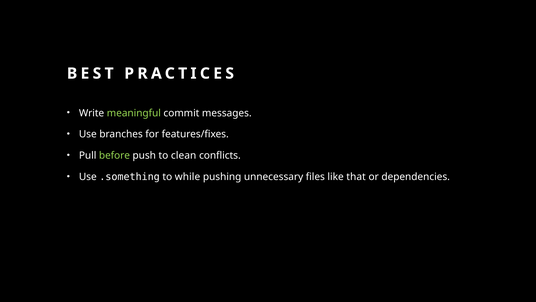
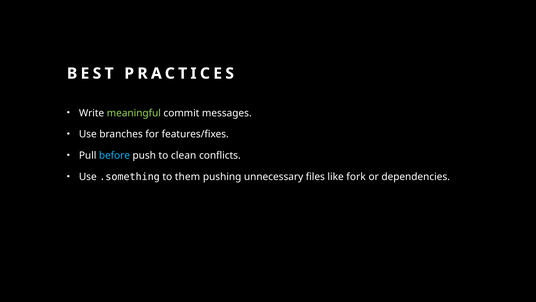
before colour: light green -> light blue (114, 155)
while: while -> them (187, 177)
that: that -> fork (356, 177)
